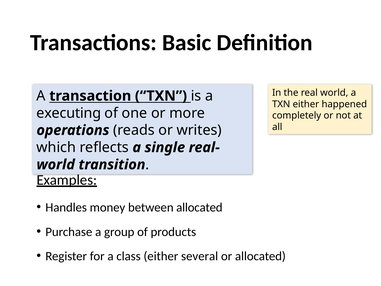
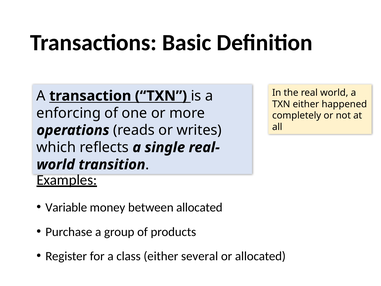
executing: executing -> enforcing (69, 113)
Handles: Handles -> Variable (66, 207)
